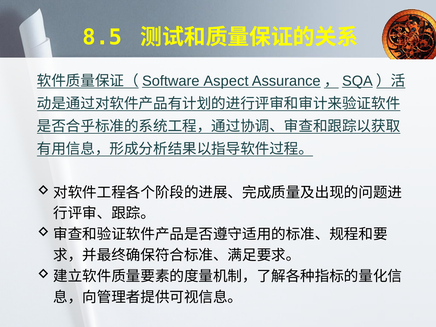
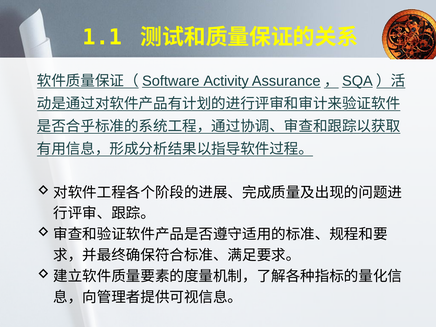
8.5: 8.5 -> 1.1 (102, 37)
Aspect: Aspect -> Activity (226, 81)
